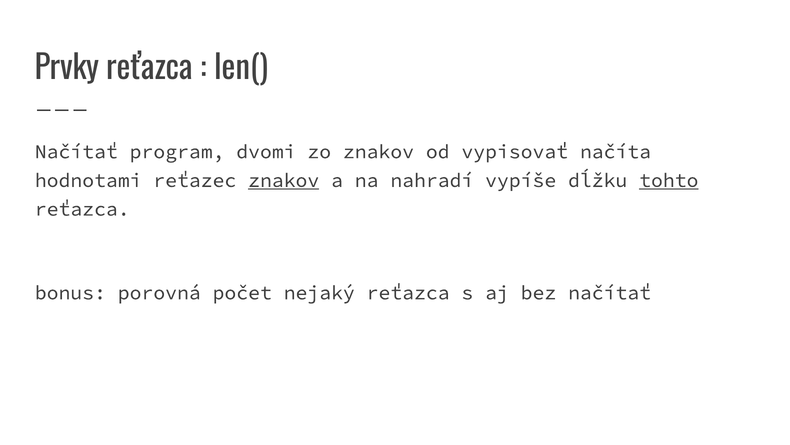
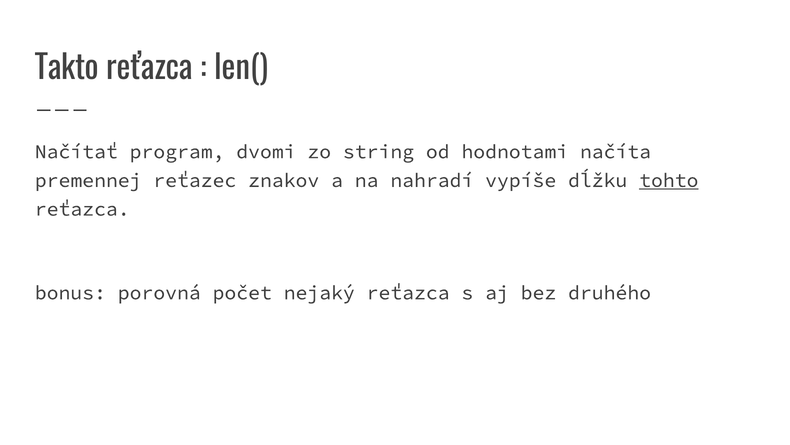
Prvky: Prvky -> Takto (67, 68)
zo znakov: znakov -> string (378, 152)
vypisovať: vypisovať -> hodnotami (515, 152)
hodnotami: hodnotami -> premennej (88, 180)
znakov underline: present -> none (284, 180)
bez načítať: načítať -> druhého (610, 292)
